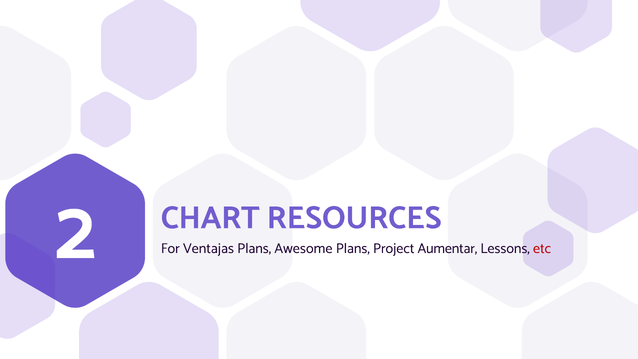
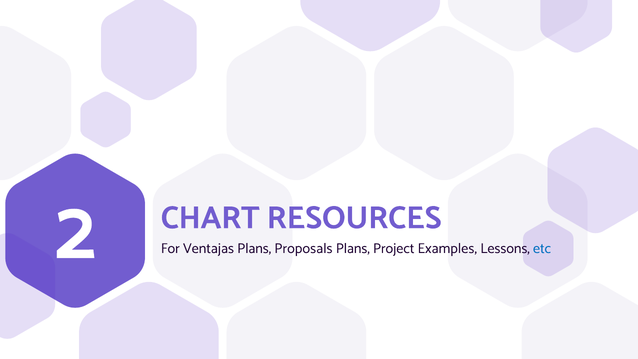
Awesome: Awesome -> Proposals (303, 248)
Aumentar: Aumentar -> Examples (447, 248)
etc colour: red -> blue (542, 248)
